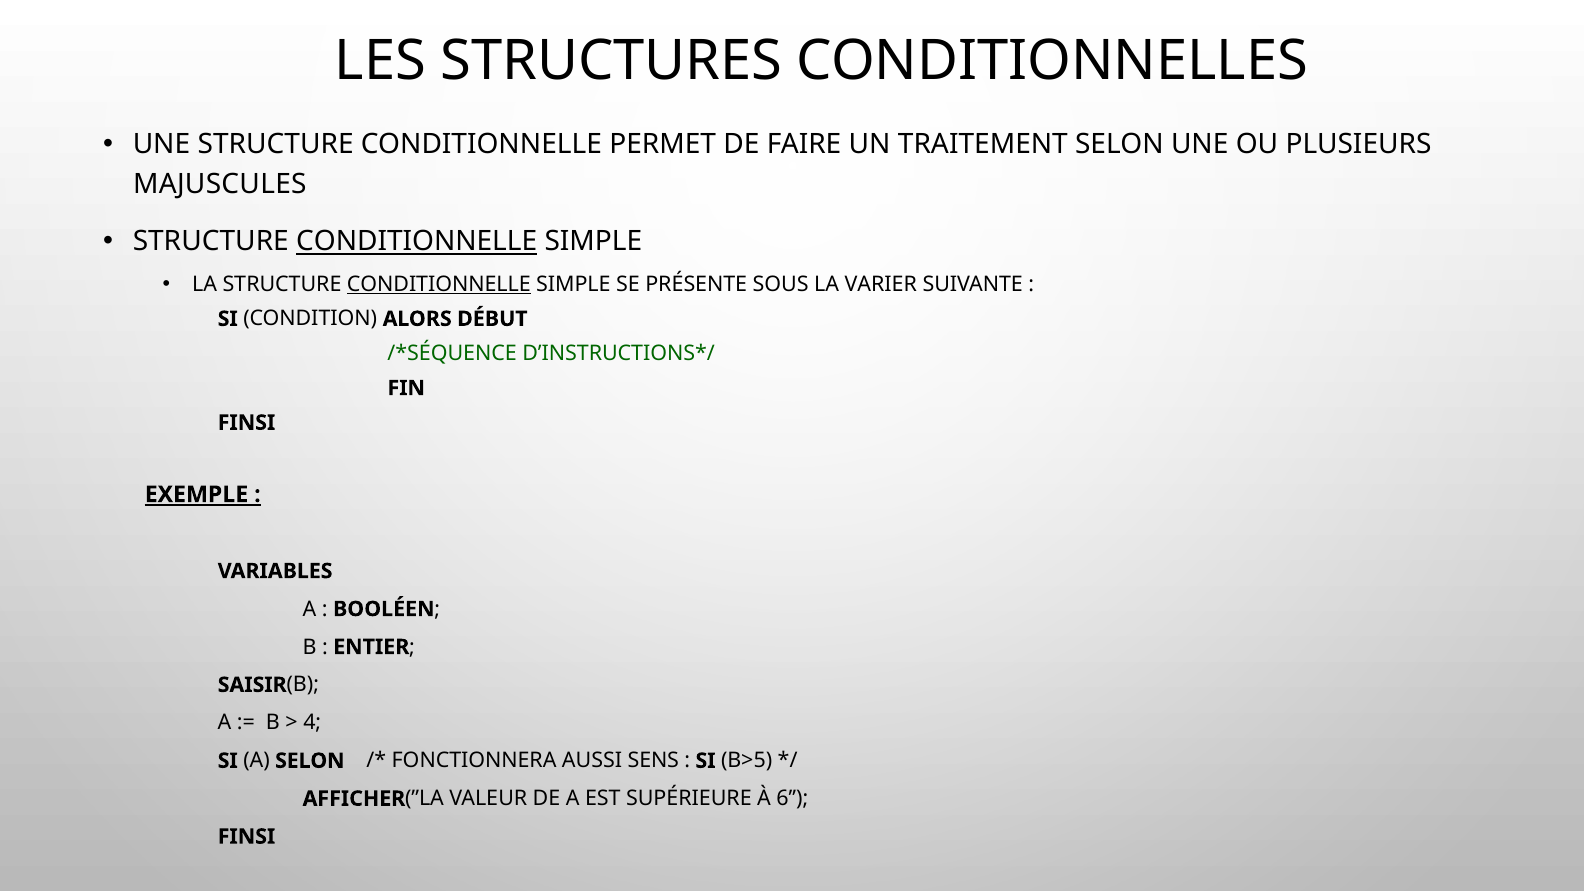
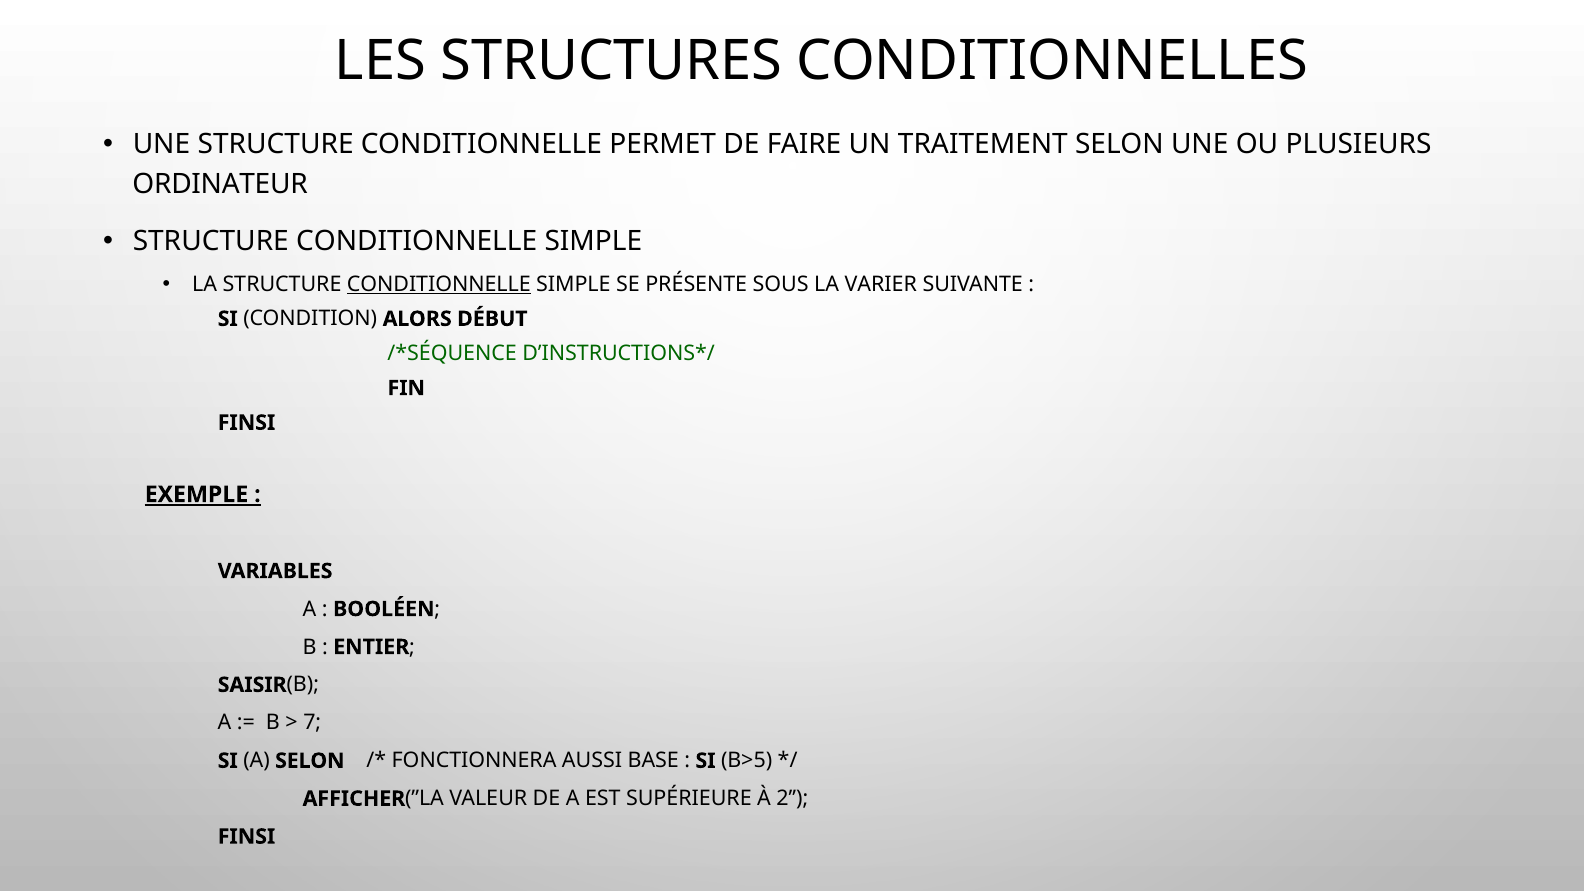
MAJUSCULES: MAJUSCULES -> ORDINATEUR (220, 185)
CONDITIONNELLE underline: present -> none (417, 242)
4: 4 -> 7 (312, 723)
SENS: SENS -> BASE (653, 761)
6: 6 -> 2 (792, 799)
